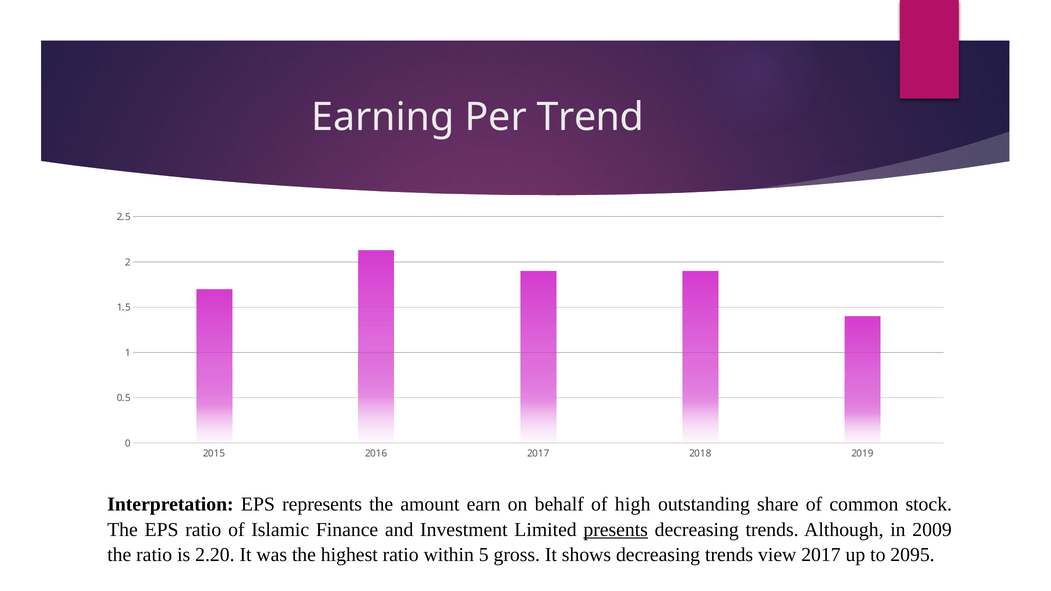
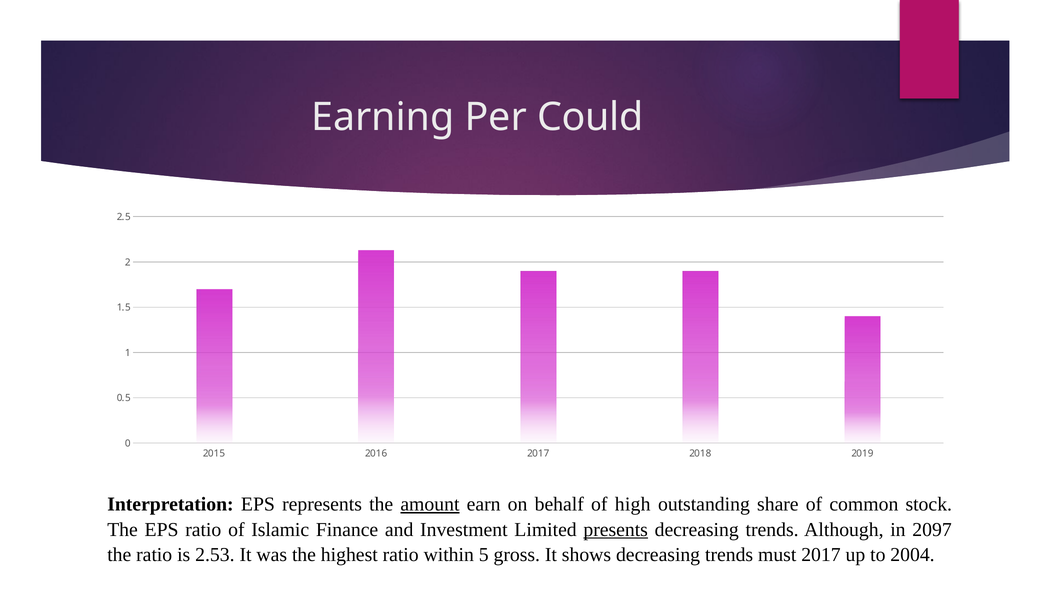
Trend: Trend -> Could (590, 117)
amount underline: none -> present (430, 504)
2009: 2009 -> 2097 (932, 530)
2.20: 2.20 -> 2.53 (215, 555)
view: view -> must (777, 555)
2095: 2095 -> 2004 (913, 555)
